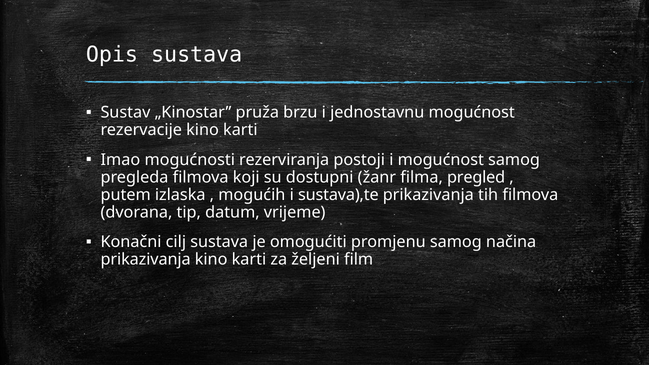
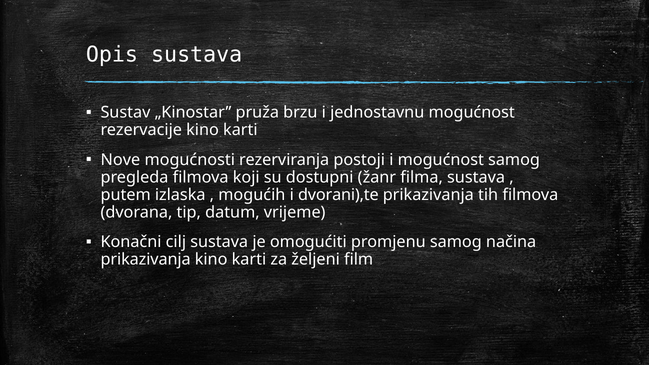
Imao: Imao -> Nove (120, 160)
filma pregled: pregled -> sustava (476, 177)
sustava),te: sustava),te -> dvorani),te (338, 195)
